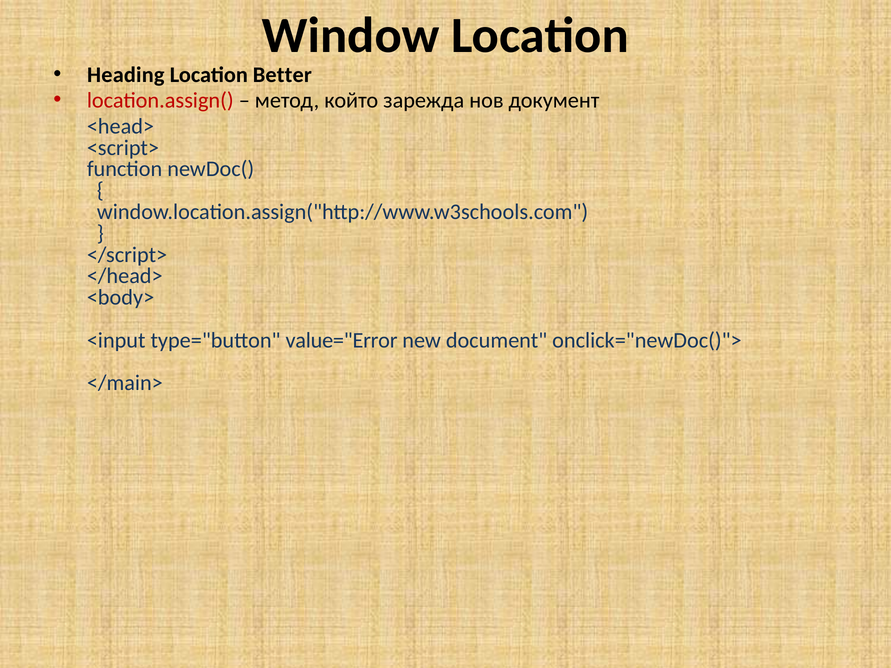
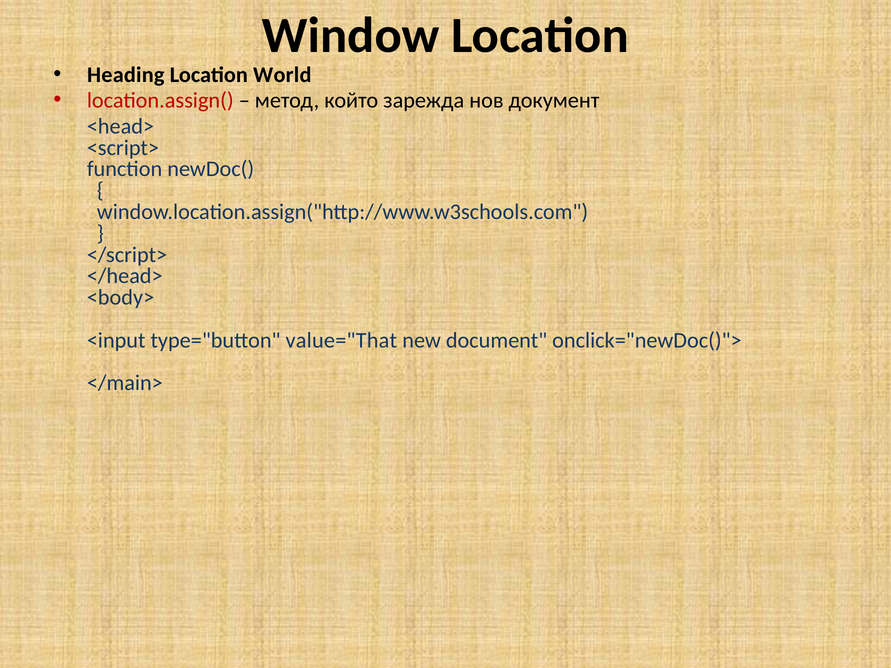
Better: Better -> World (282, 75)
value="Error: value="Error -> value="That (341, 340)
